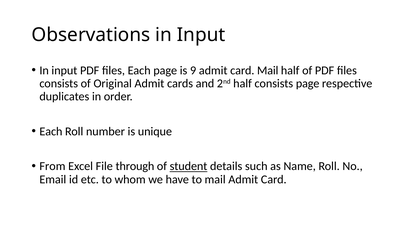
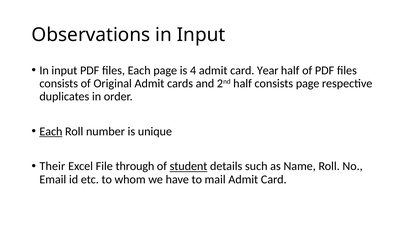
9: 9 -> 4 (193, 70)
card Mail: Mail -> Year (268, 70)
Each underline: none -> present (51, 131)
From: From -> Their (52, 166)
